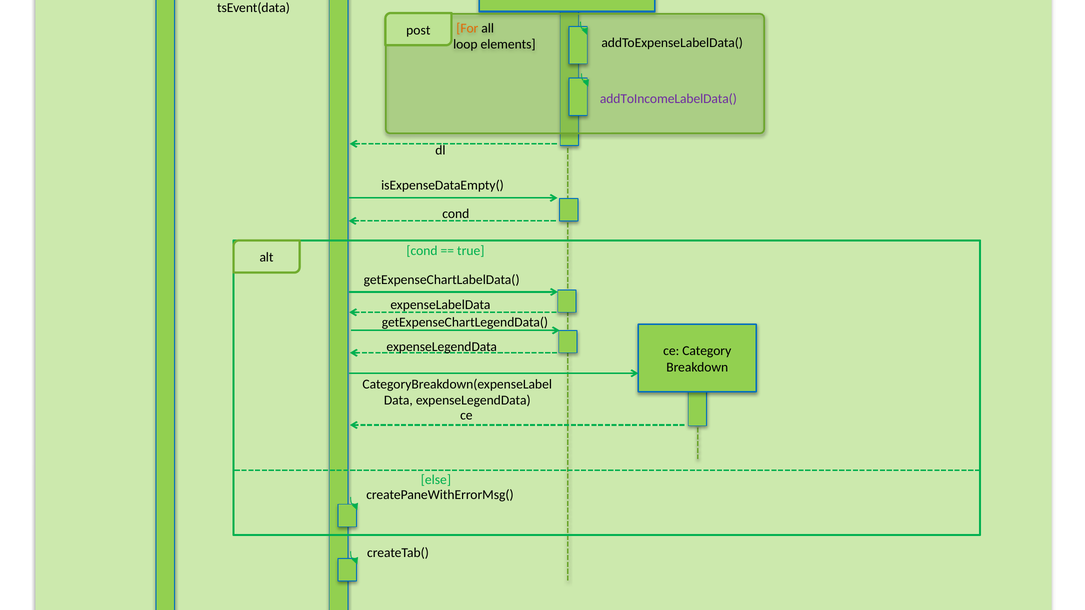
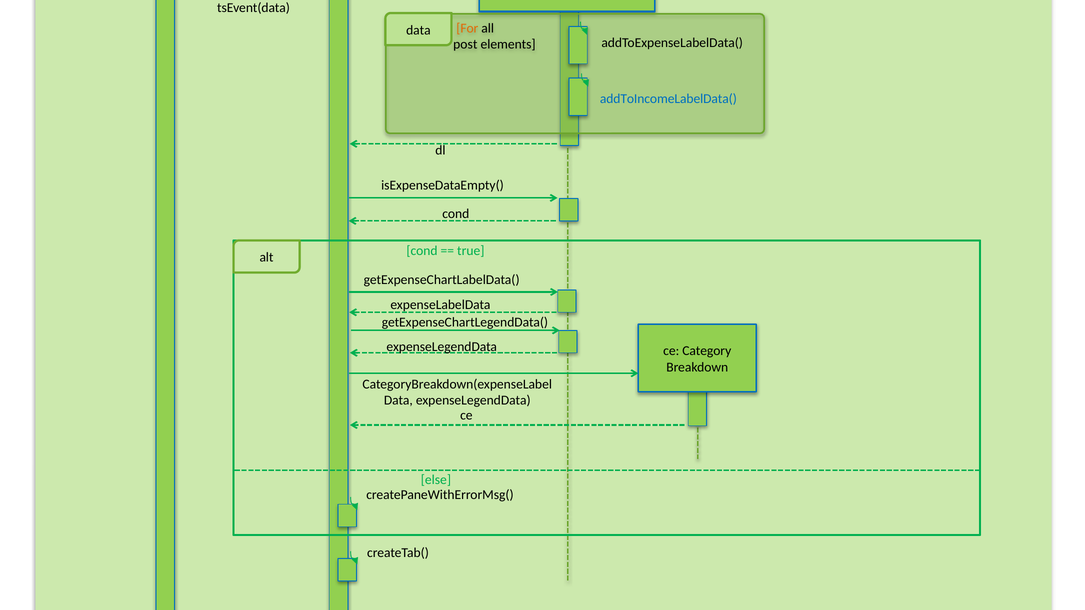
post: post -> data (418, 30)
loop: loop -> post (465, 44)
addToIncomeLabelData( colour: purple -> blue (668, 99)
